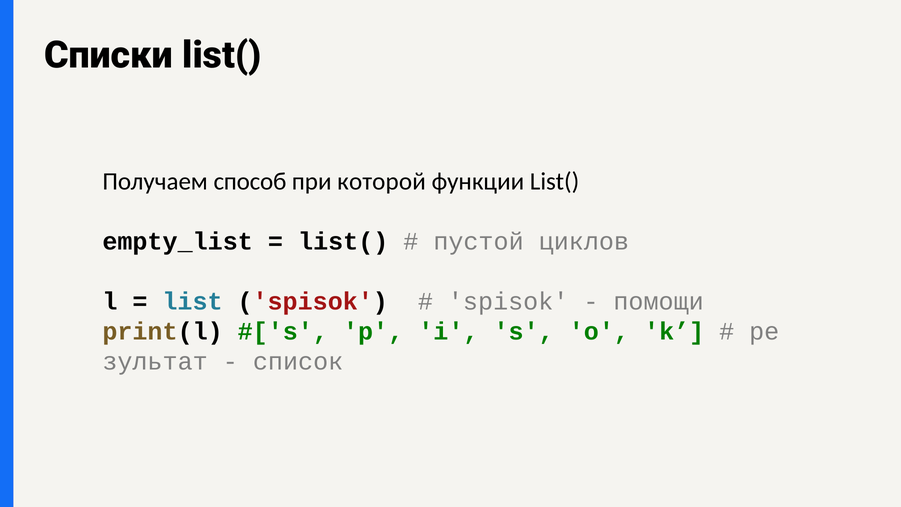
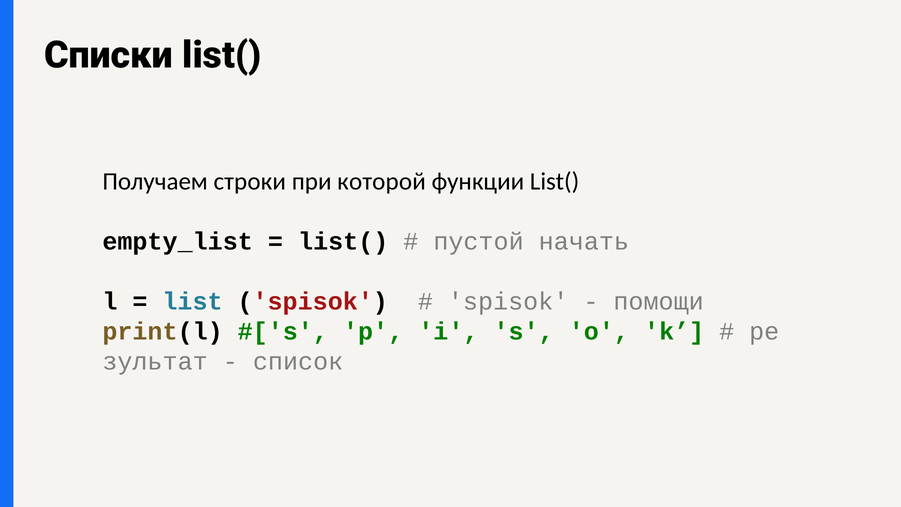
способ: способ -> строки (250, 181)
циклов: циклов -> начать (584, 241)
